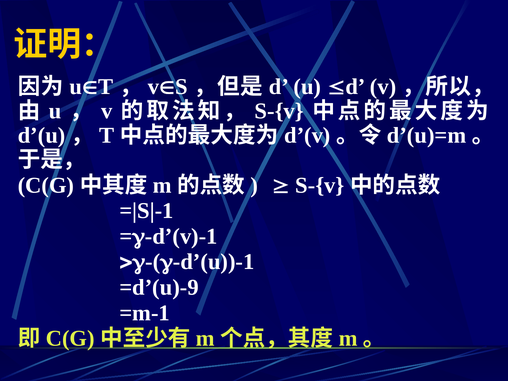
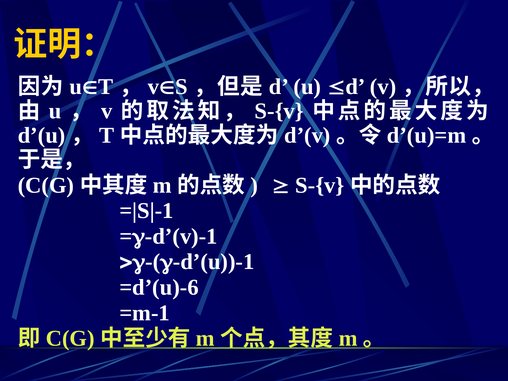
=d’(u)-9: =d’(u)-9 -> =d’(u)-6 (159, 287)
